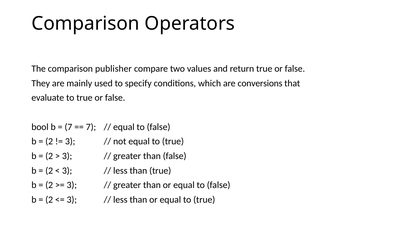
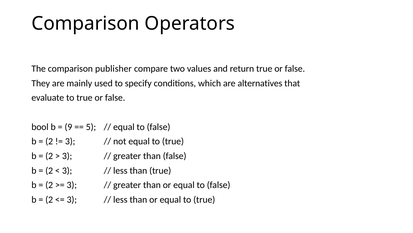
conversions: conversions -> alternatives (260, 83)
7: 7 -> 9 (68, 127)
7: 7 -> 5 (91, 127)
